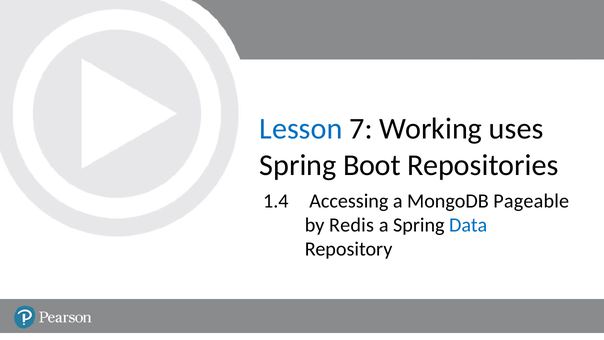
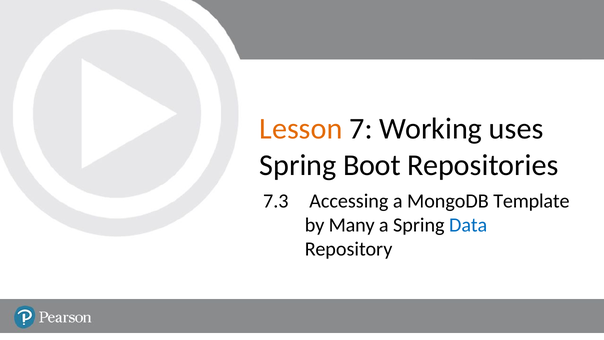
Lesson colour: blue -> orange (301, 129)
1.4: 1.4 -> 7.3 (276, 201)
Pageable: Pageable -> Template (531, 201)
Redis: Redis -> Many (352, 225)
